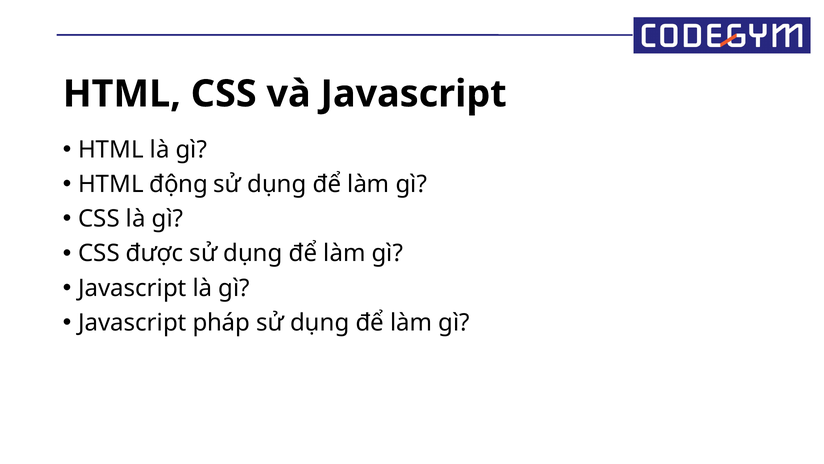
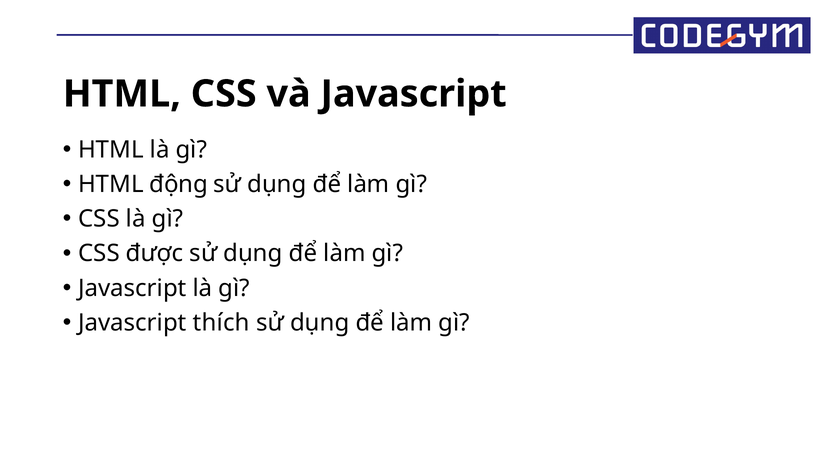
pháp: pháp -> thích (221, 322)
